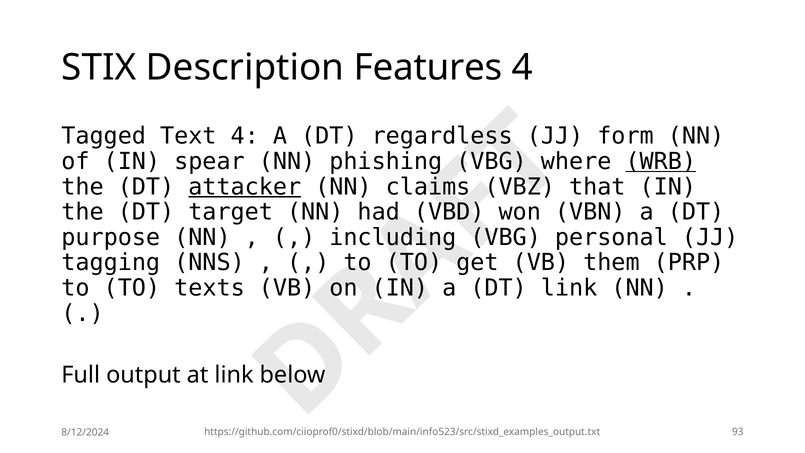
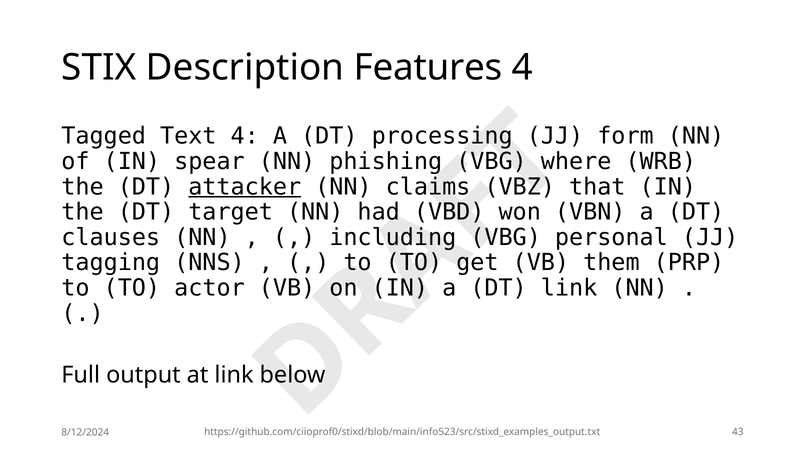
regardless: regardless -> processing (442, 136)
WRB underline: present -> none (661, 161)
purpose: purpose -> clauses (111, 237)
texts: texts -> actor (209, 288)
93: 93 -> 43 (738, 432)
